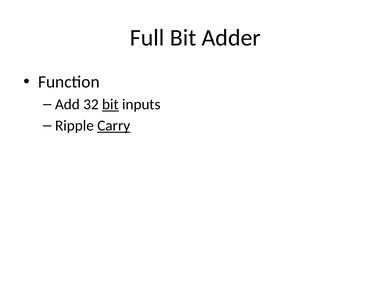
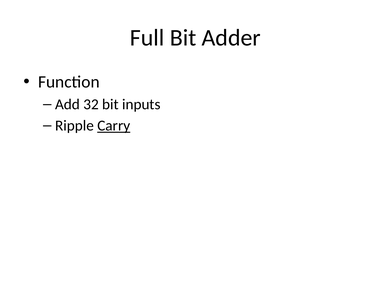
bit underline: present -> none (110, 104)
